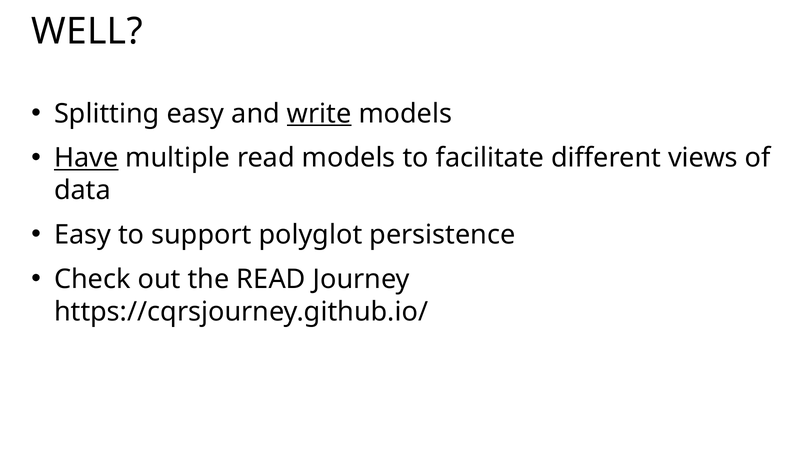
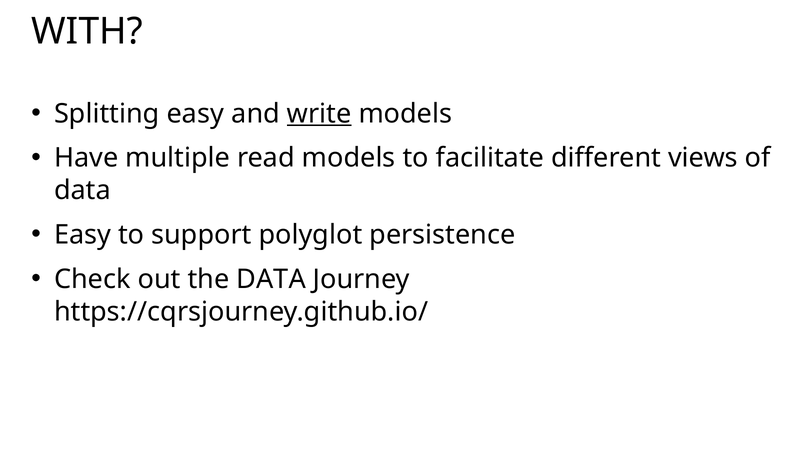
WELL: WELL -> WITH (87, 31)
Have underline: present -> none (86, 158)
the READ: READ -> DATA (271, 279)
